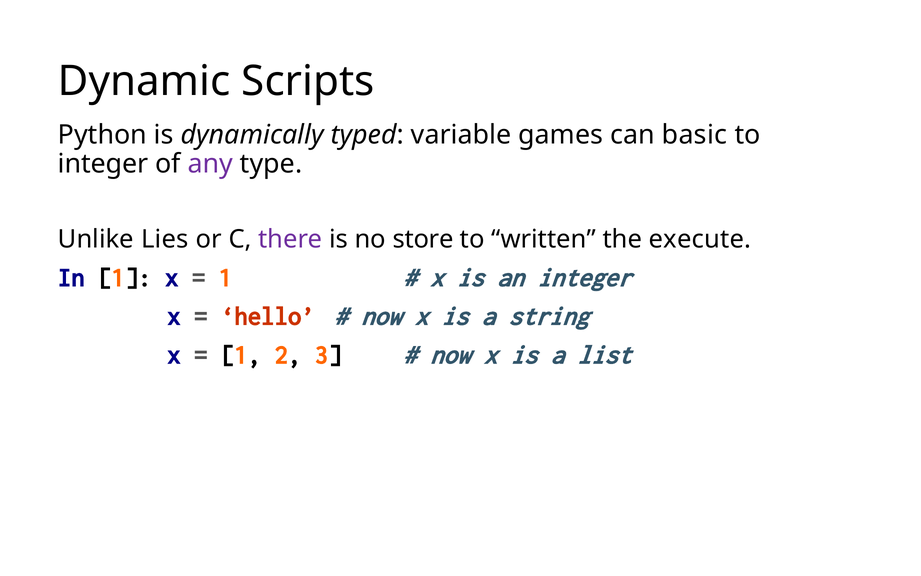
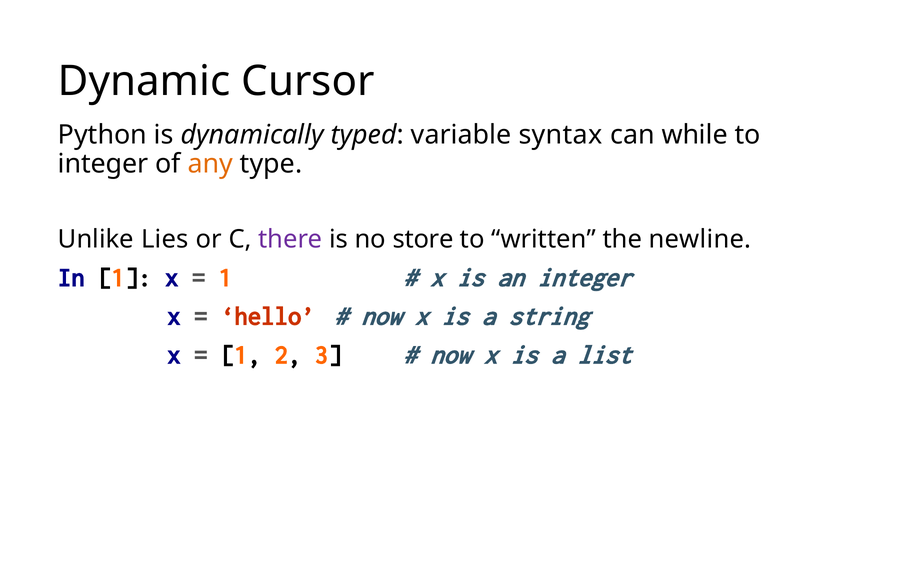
Scripts: Scripts -> Cursor (308, 81)
games: games -> syntax (561, 135)
basic: basic -> while (695, 135)
any colour: purple -> orange (210, 164)
execute: execute -> newline (700, 239)
